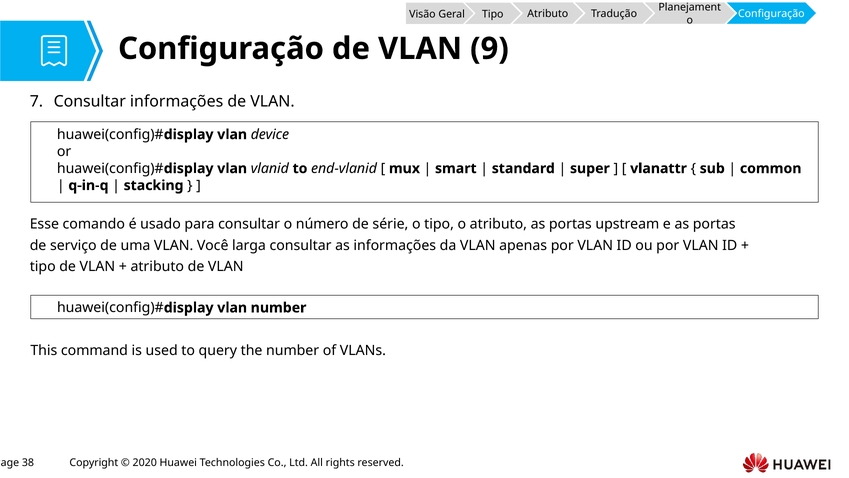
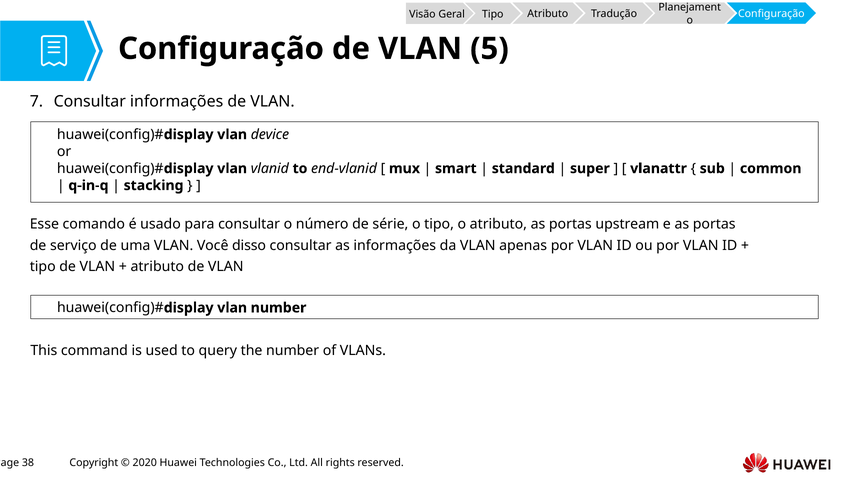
9: 9 -> 5 (489, 49)
larga: larga -> disso (249, 245)
